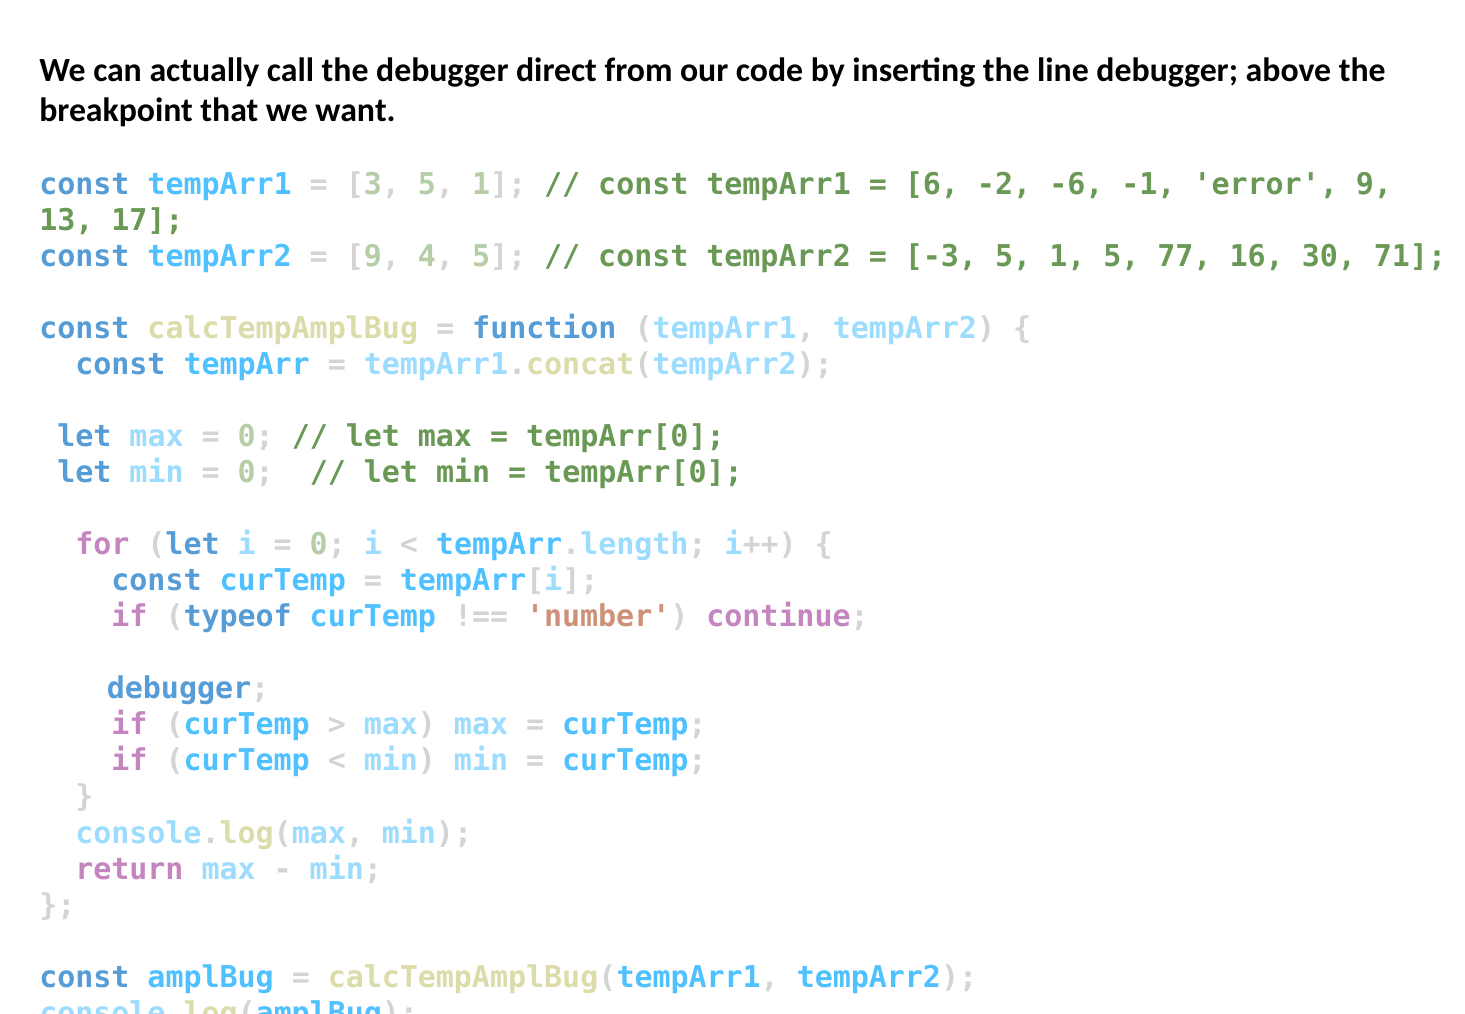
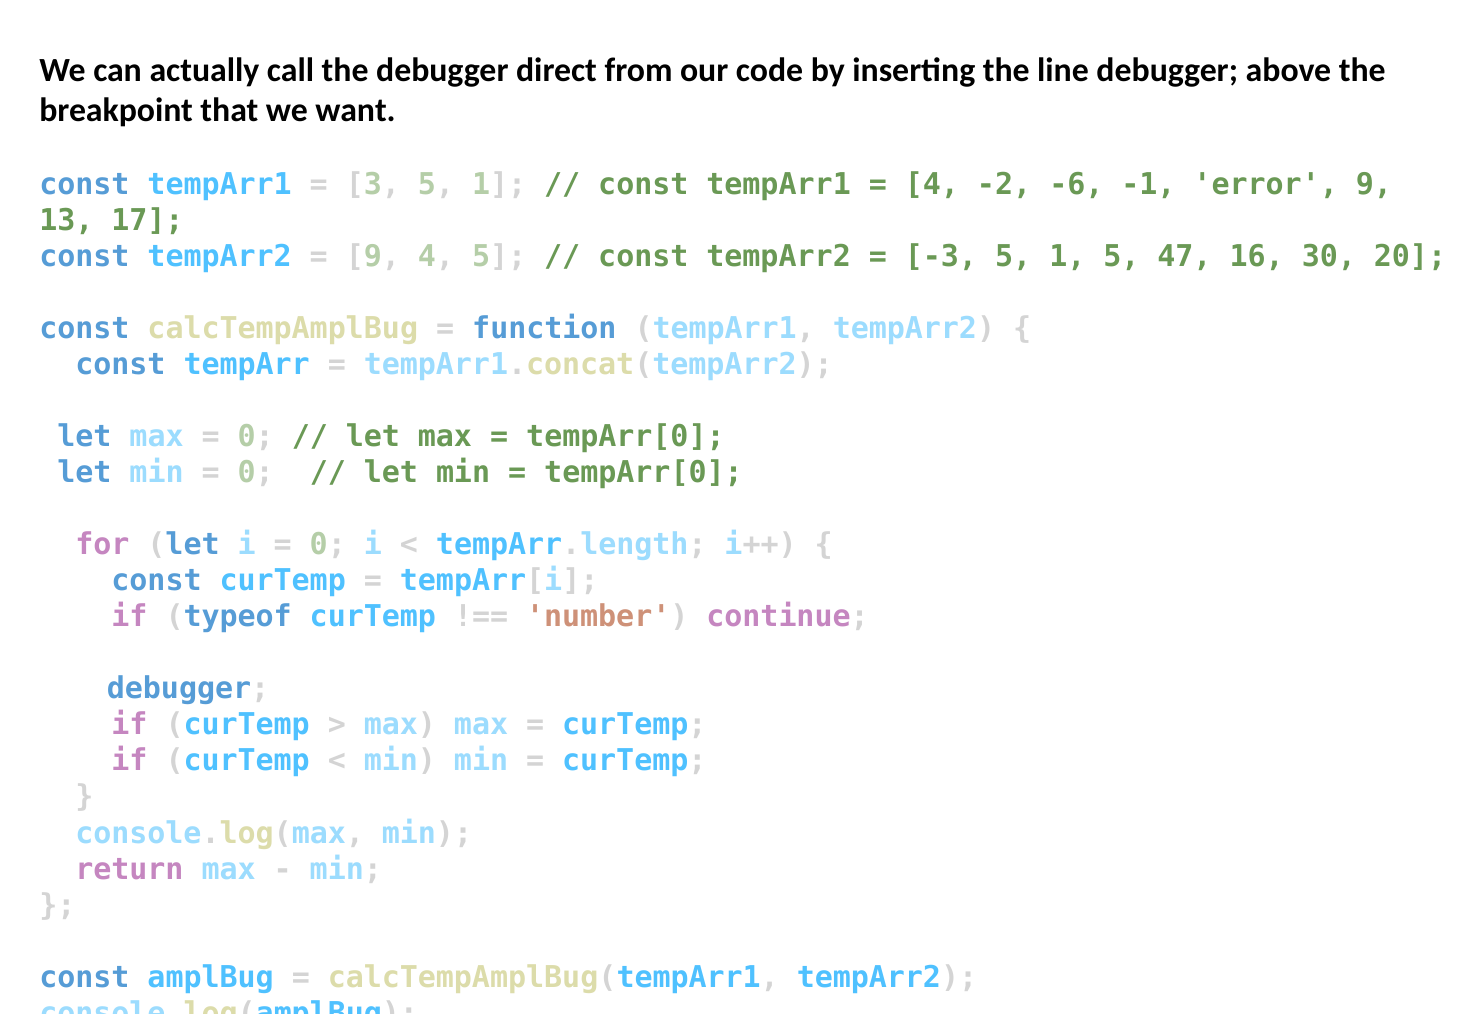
6: 6 -> 4 (932, 185)
77: 77 -> 47 (1184, 257)
71: 71 -> 20 (1410, 257)
